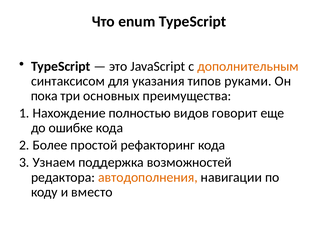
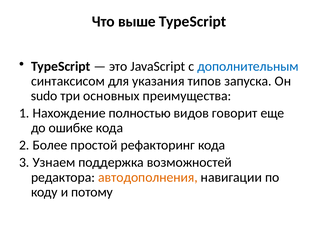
enum: enum -> выше (137, 21)
дополнительным colour: orange -> blue (248, 66)
руками: руками -> запуска (248, 81)
пока: пока -> sudo (44, 96)
вместо: вместо -> потому (92, 192)
